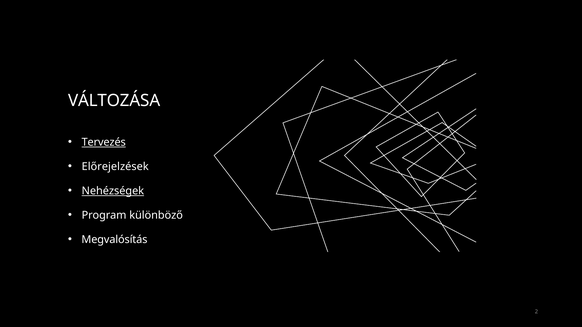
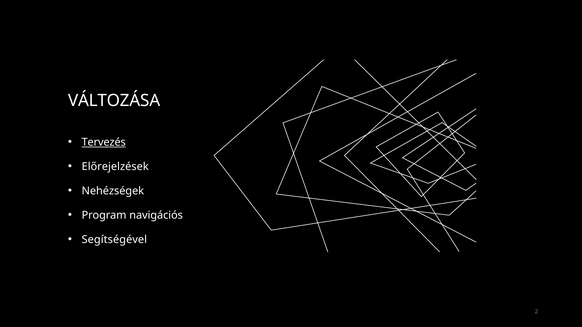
Nehézségek underline: present -> none (113, 191)
különböző: különböző -> navigációs (156, 216)
Megvalósítás: Megvalósítás -> Segítségével (114, 240)
